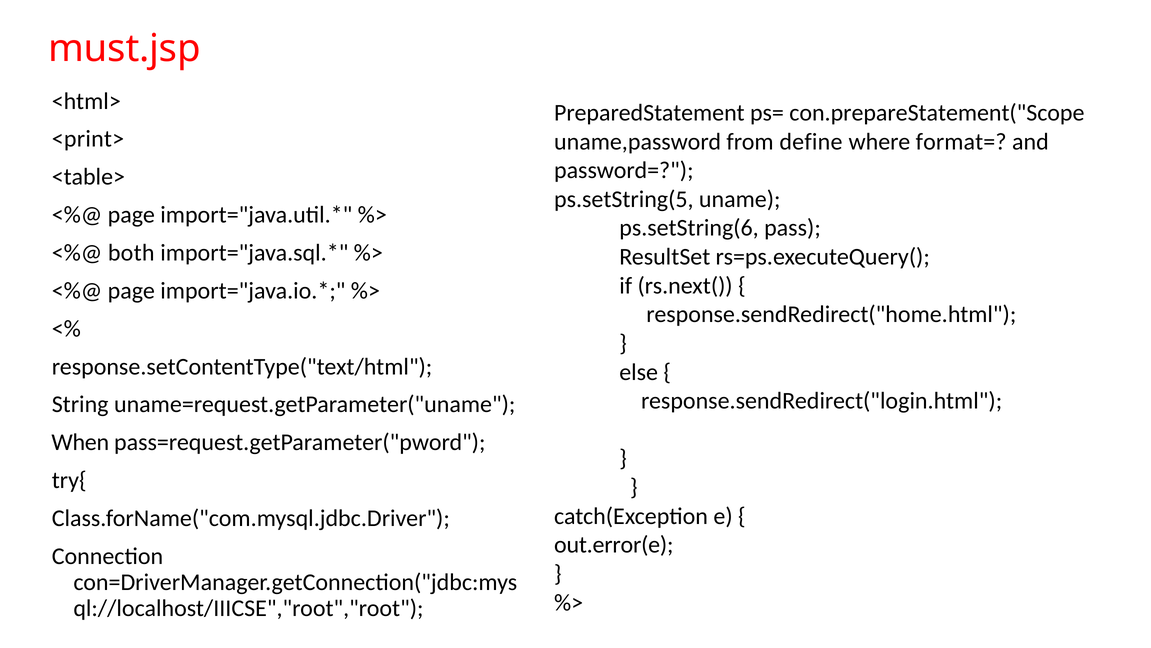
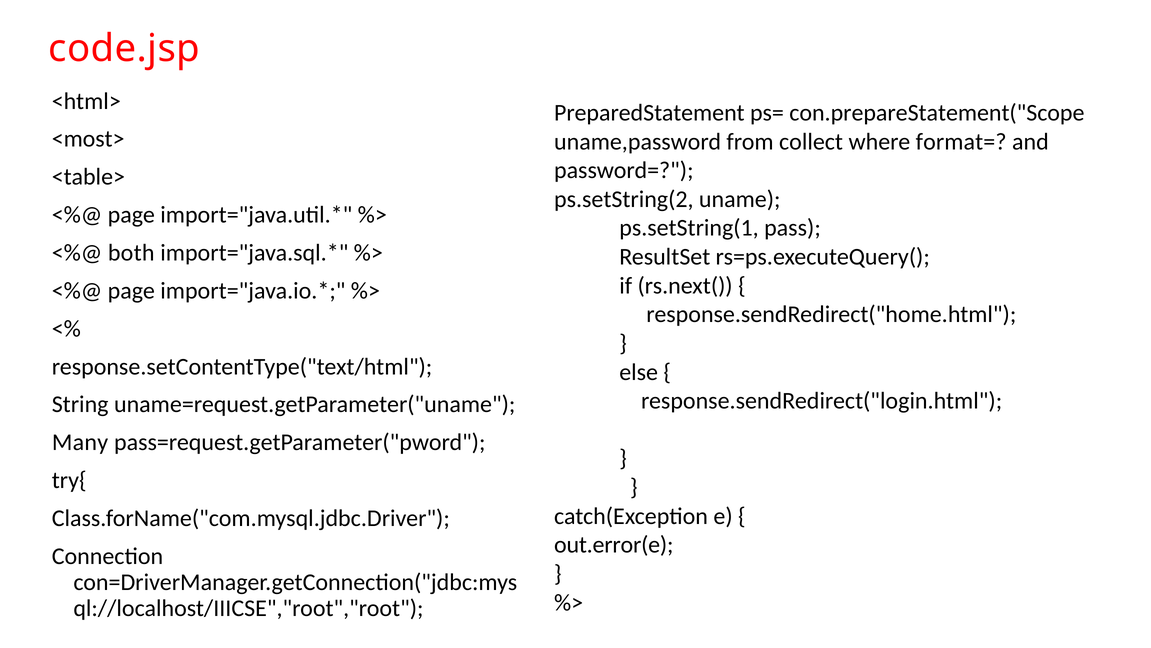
must.jsp: must.jsp -> code.jsp (124, 48)
<print>: <print> -> <most> (88, 139)
define: define -> collect (811, 141)
ps.setString(5: ps.setString(5 -> ps.setString(2 (624, 199)
ps.setString(6: ps.setString(6 -> ps.setString(1 (689, 228)
When: When -> Many (80, 442)
